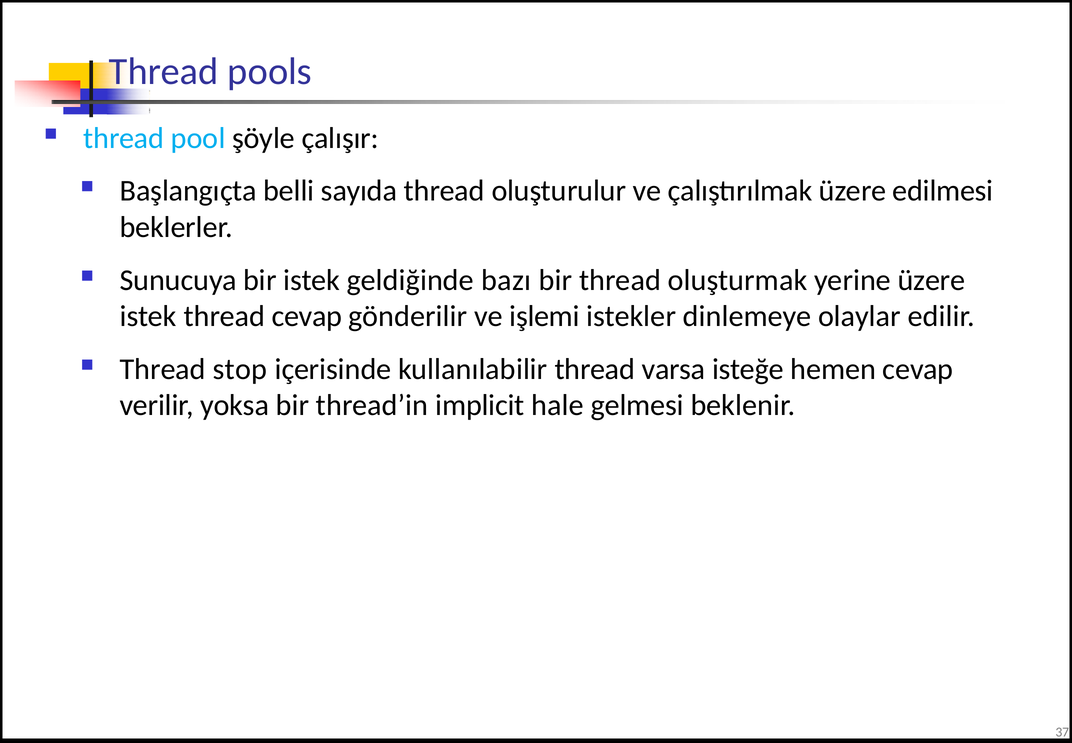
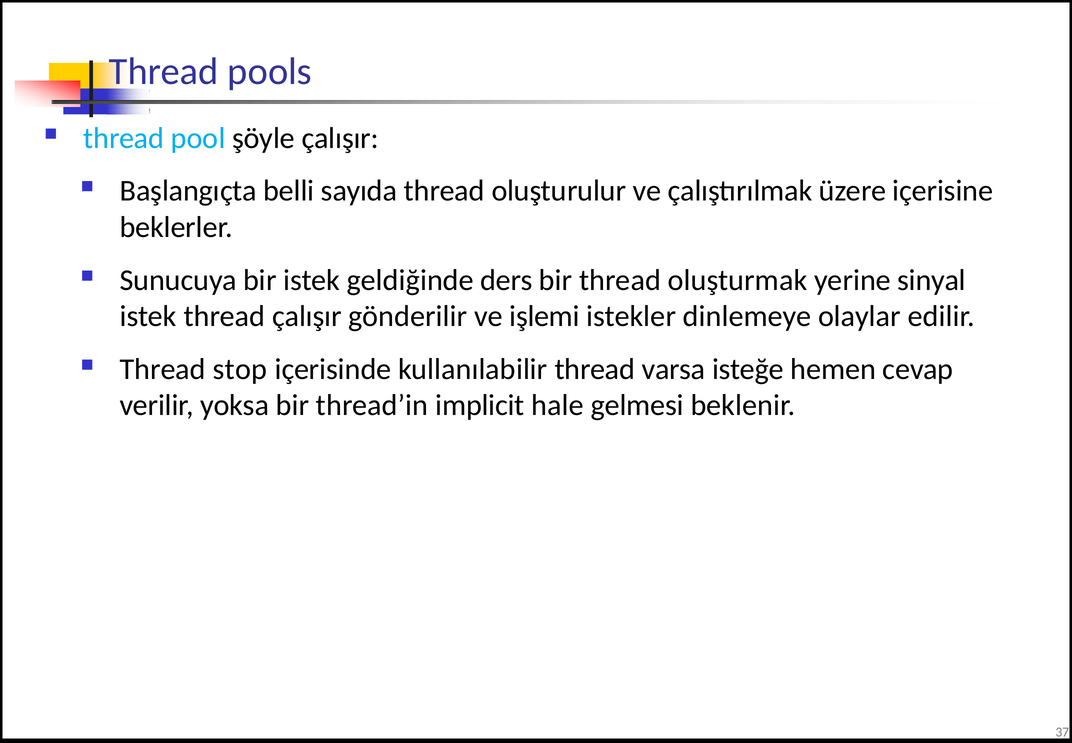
edilmesi: edilmesi -> içerisine (943, 191)
bazı: bazı -> ders (507, 280)
yerine üzere: üzere -> sinyal (932, 280)
thread cevap: cevap -> çalışır (307, 317)
